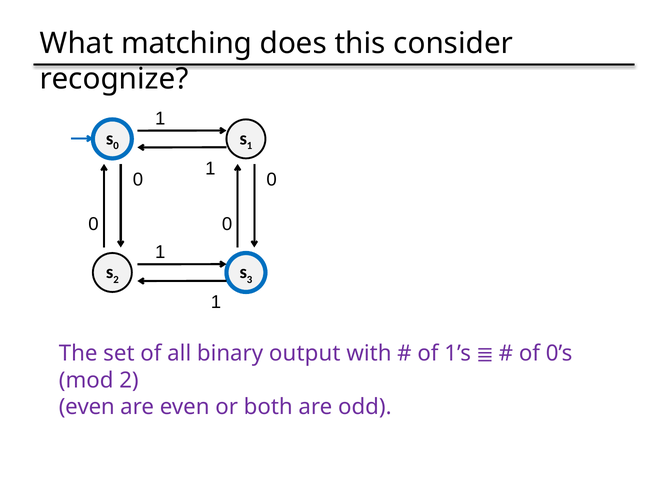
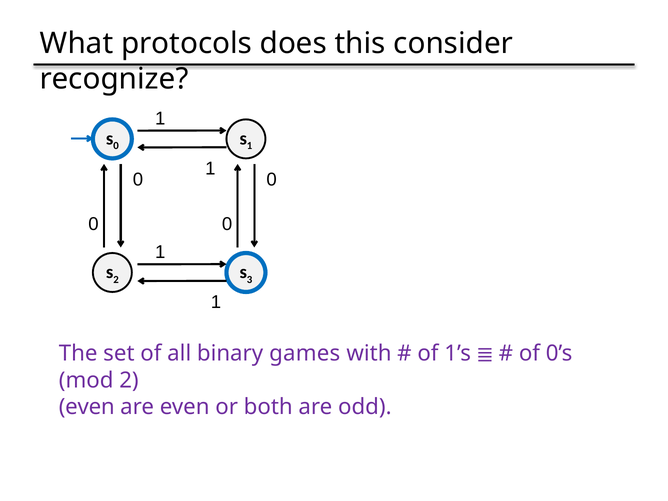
matching: matching -> protocols (187, 43)
output: output -> games (305, 353)
